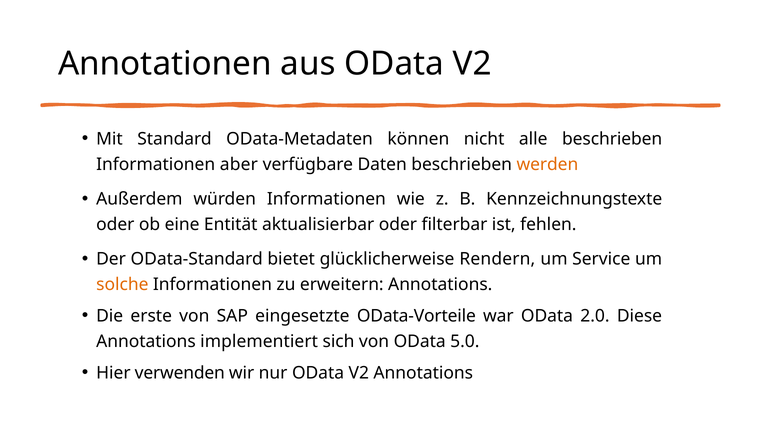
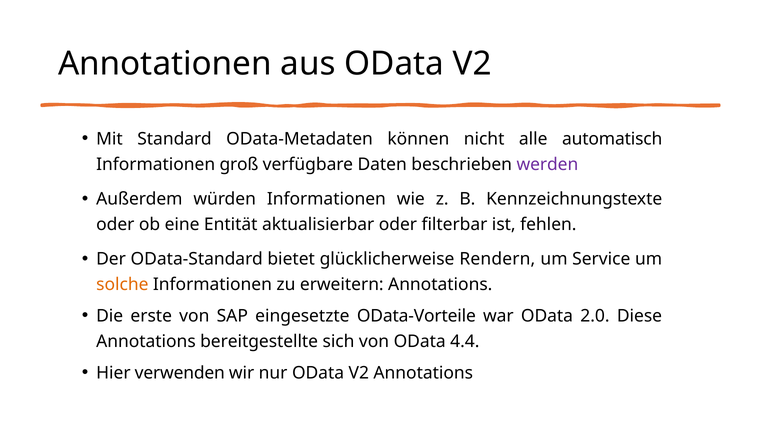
alle beschrieben: beschrieben -> automatisch (612, 139)
aber: aber -> groß (239, 164)
werden colour: orange -> purple (547, 164)
implementiert: implementiert -> bereitgestellte (259, 342)
5.0: 5.0 -> 4.4 (465, 342)
